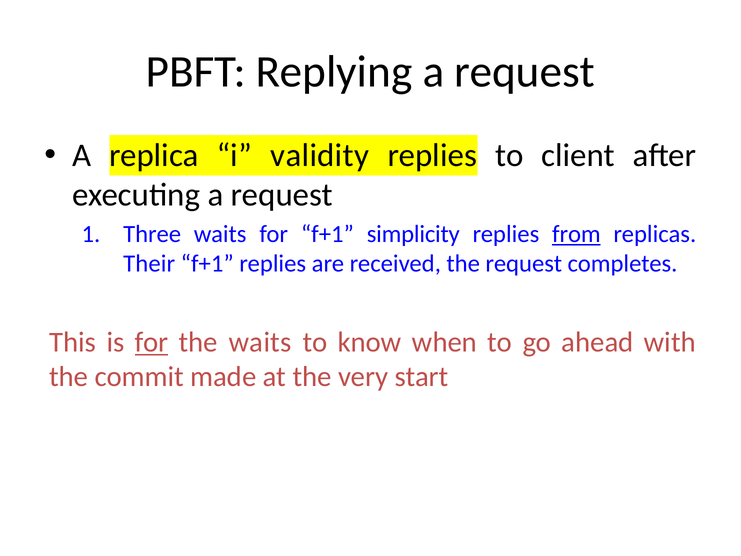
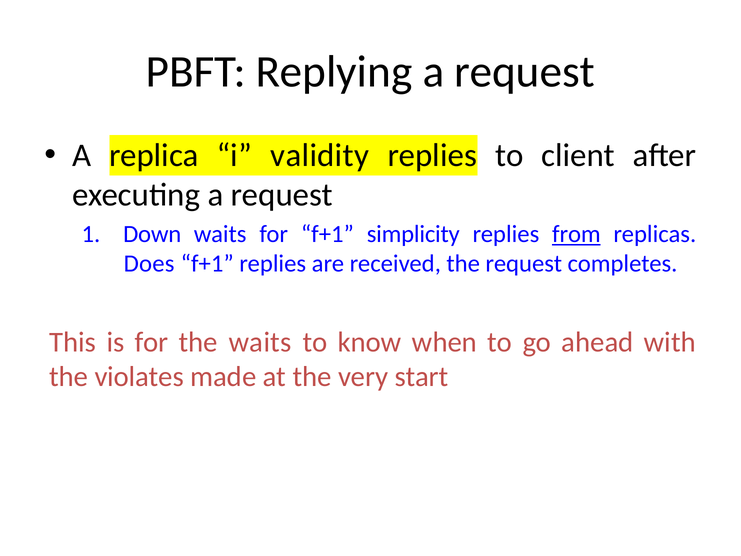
Three: Three -> Down (152, 234)
Their: Their -> Does (149, 264)
for underline: present -> none (152, 342)
commit: commit -> violates (139, 377)
